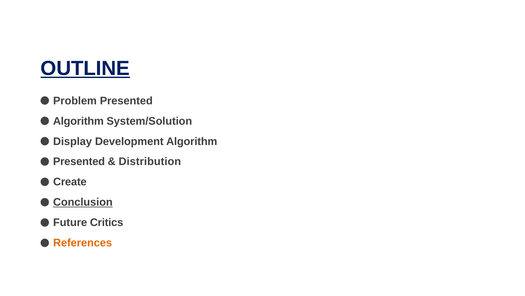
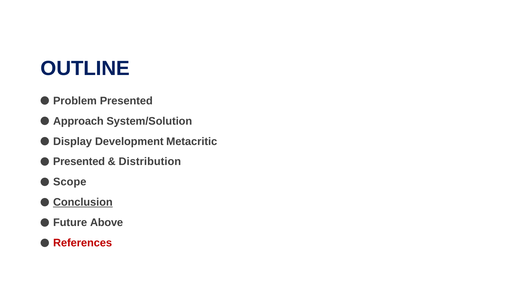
OUTLINE underline: present -> none (85, 68)
Algorithm: Algorithm -> Approach (78, 121)
Development Algorithm: Algorithm -> Metacritic (192, 141)
Create: Create -> Scope (70, 182)
Critics: Critics -> Above (107, 222)
References colour: orange -> red (83, 242)
